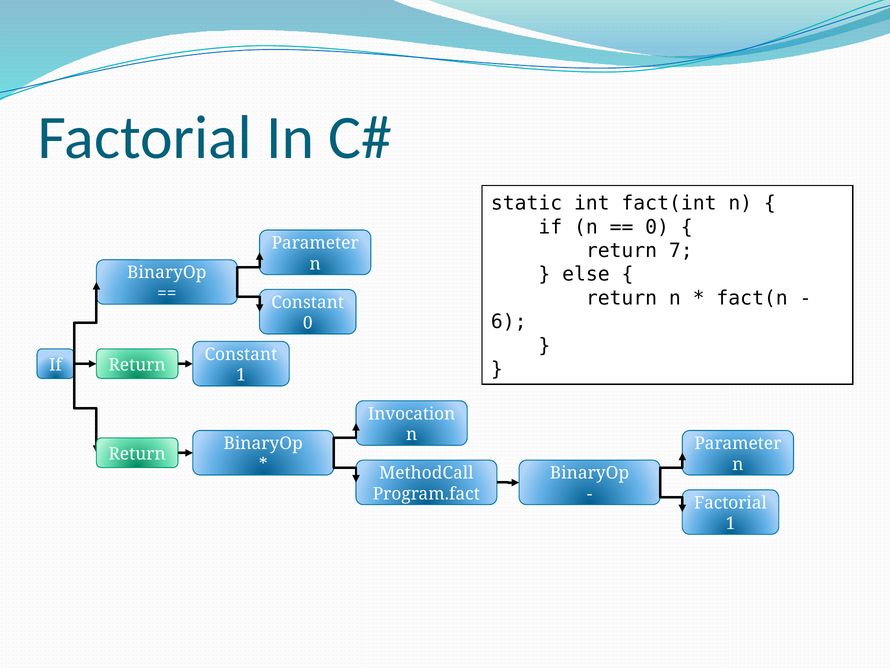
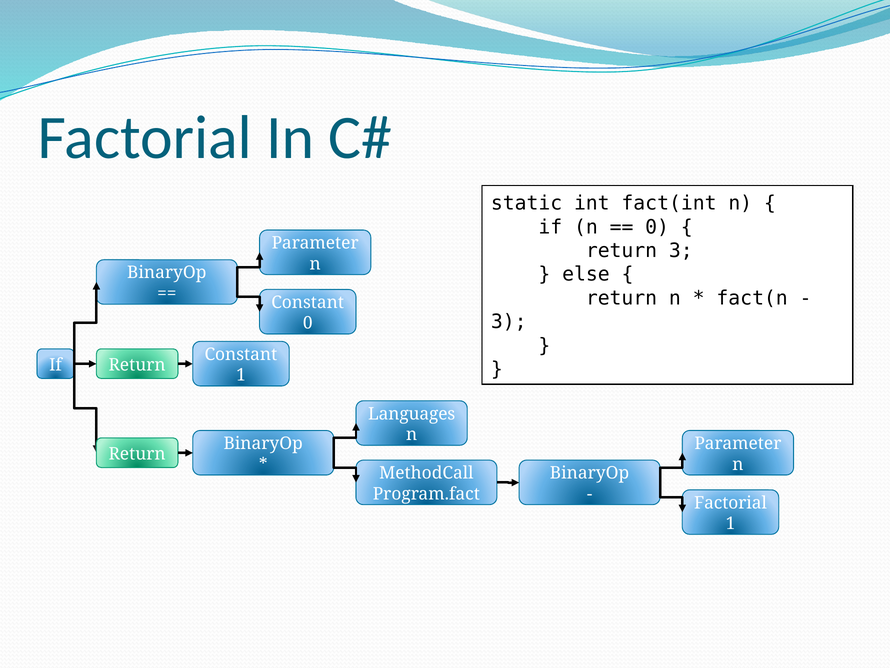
return 7: 7 -> 3 (681, 251)
6: 6 -> 3 (509, 322)
Invocation: Invocation -> Languages (412, 413)
